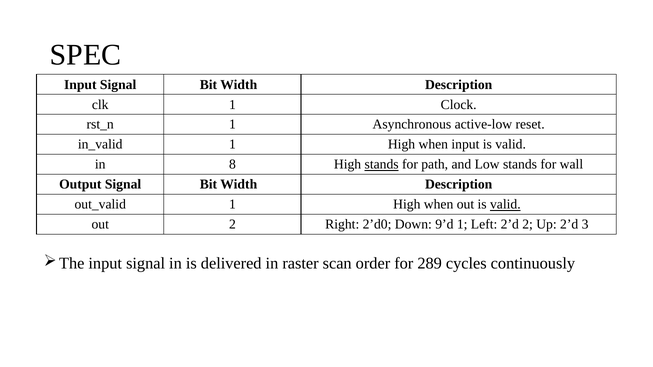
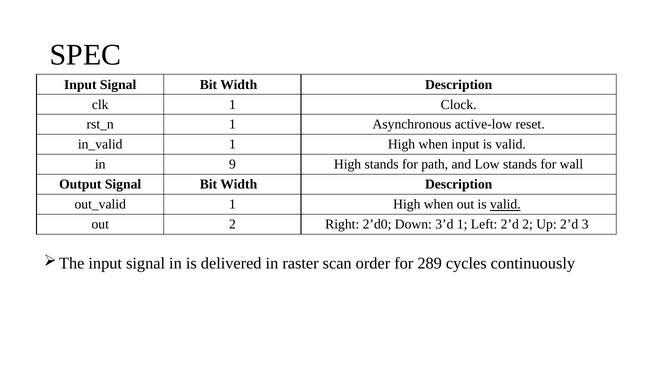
8: 8 -> 9 (232, 165)
stands underline: present -> none (382, 165)
9’d: 9’d -> 3’d (444, 225)
